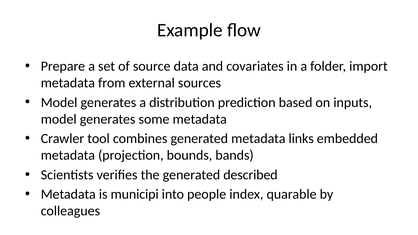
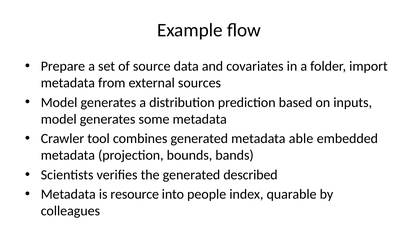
links: links -> able (301, 139)
municipi: municipi -> resource (135, 194)
